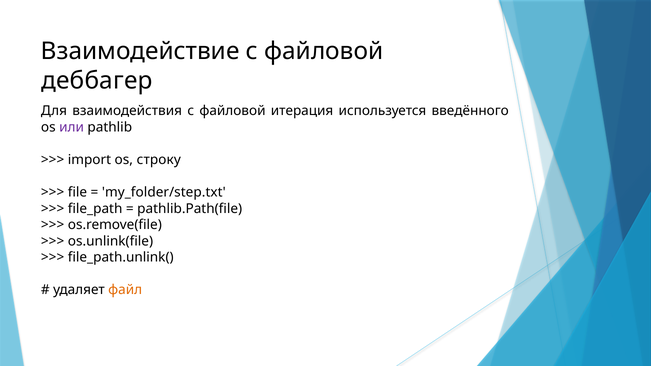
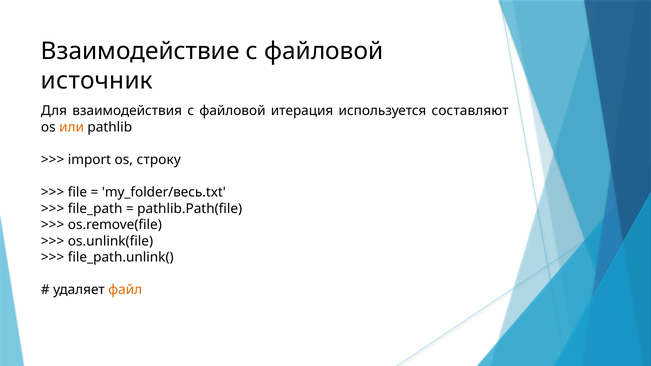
деббагер: деббагер -> источник (97, 81)
введённого: введённого -> составляют (470, 111)
или colour: purple -> orange (72, 127)
my_folder/step.txt: my_folder/step.txt -> my_folder/весь.txt (164, 192)
